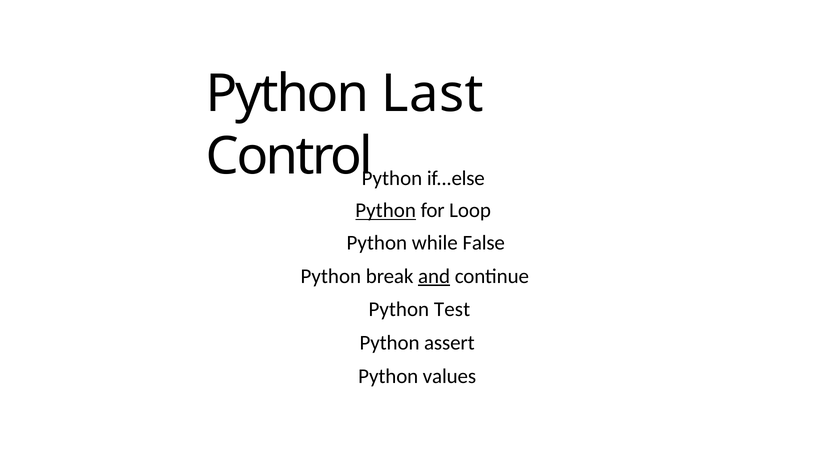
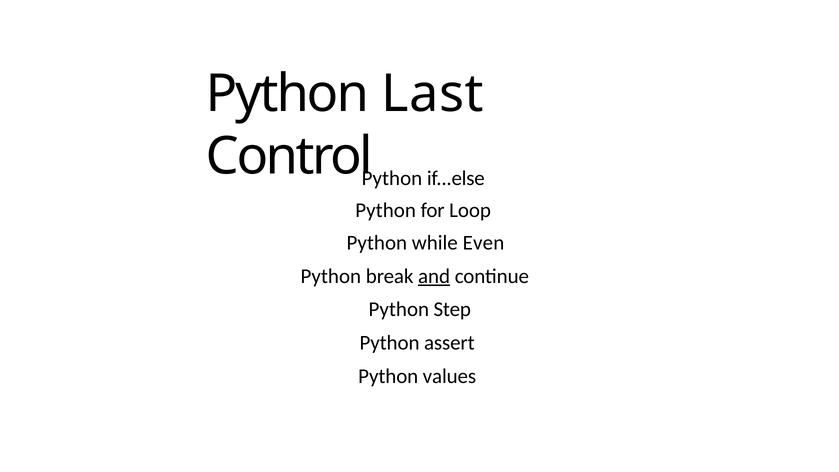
Python underline: present -> none (386, 210)
False: False -> Even (483, 243)
Test: Test -> Step (452, 309)
